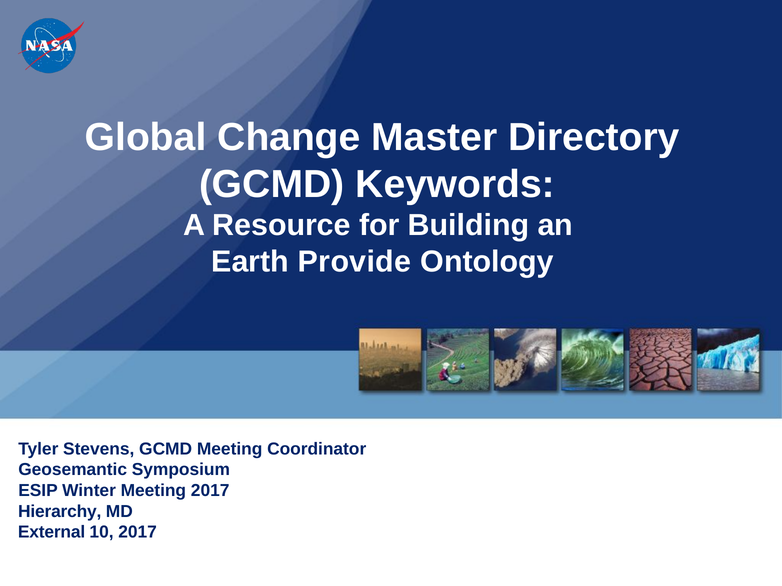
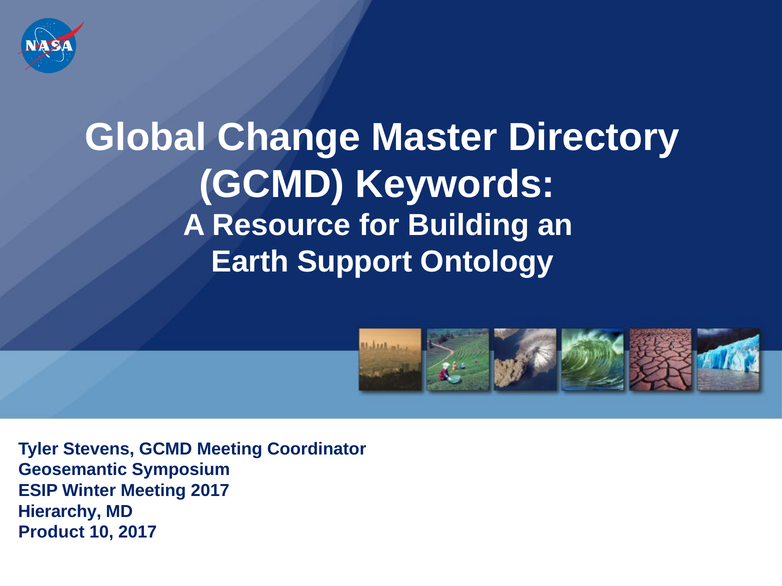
Provide: Provide -> Support (355, 262)
External: External -> Product (51, 533)
